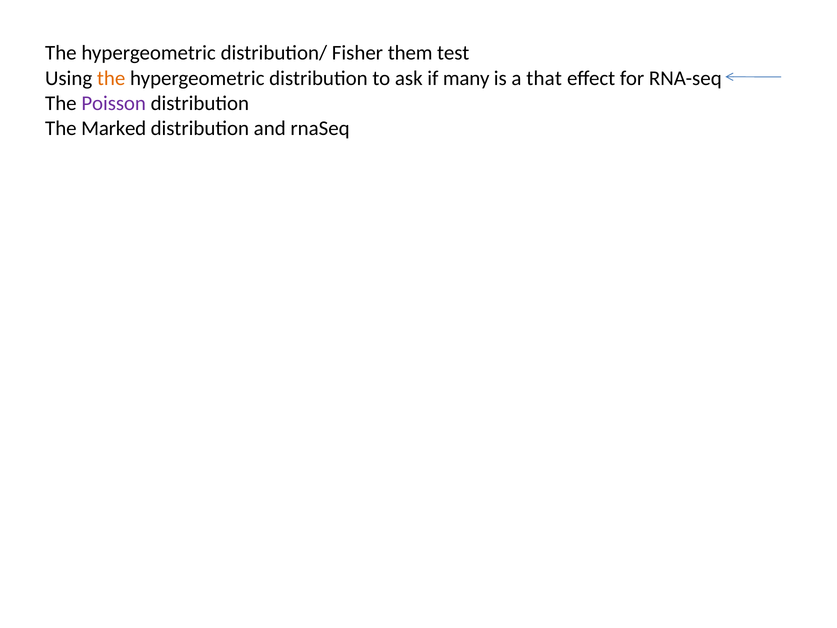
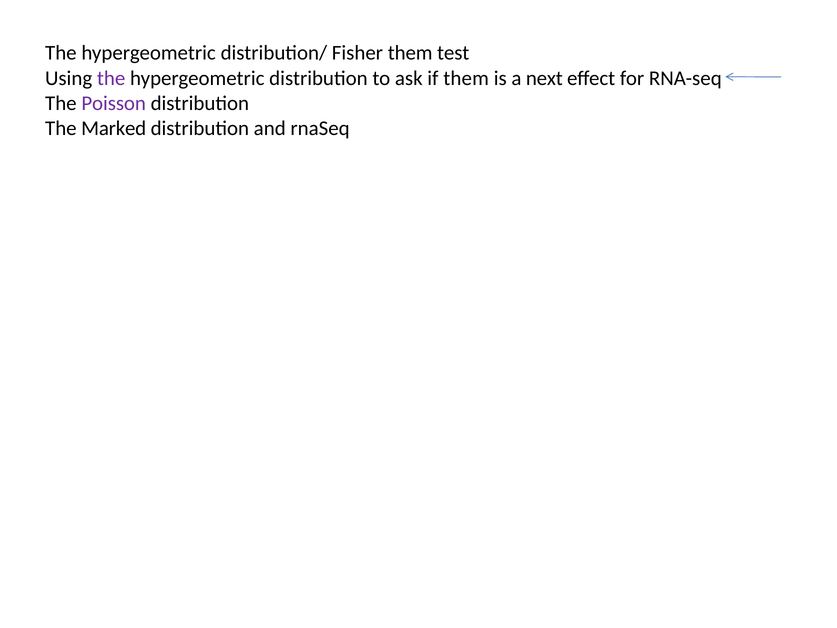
the colour: orange -> purple (111, 78)
if many: many -> them (466, 78)
that: that -> next (544, 78)
